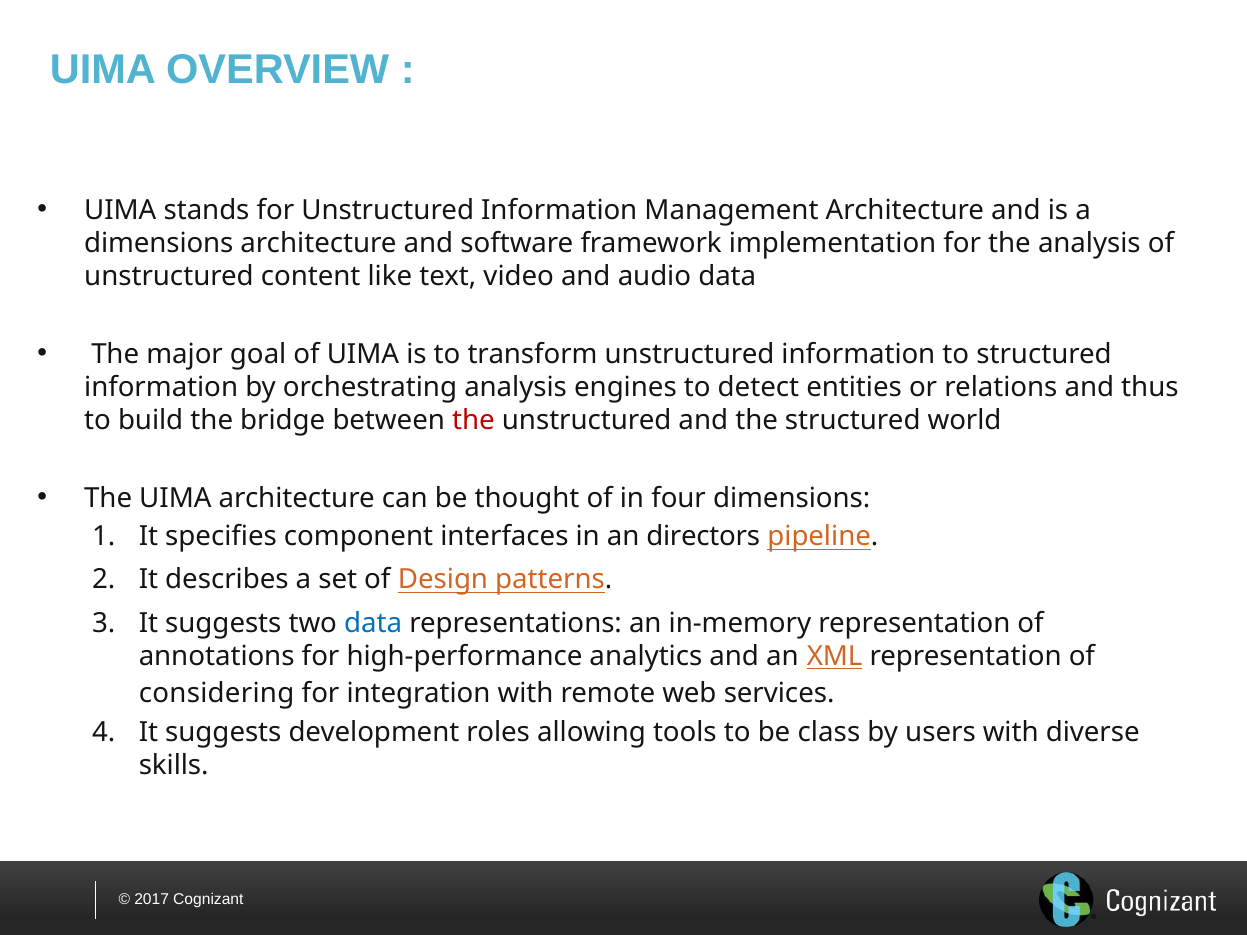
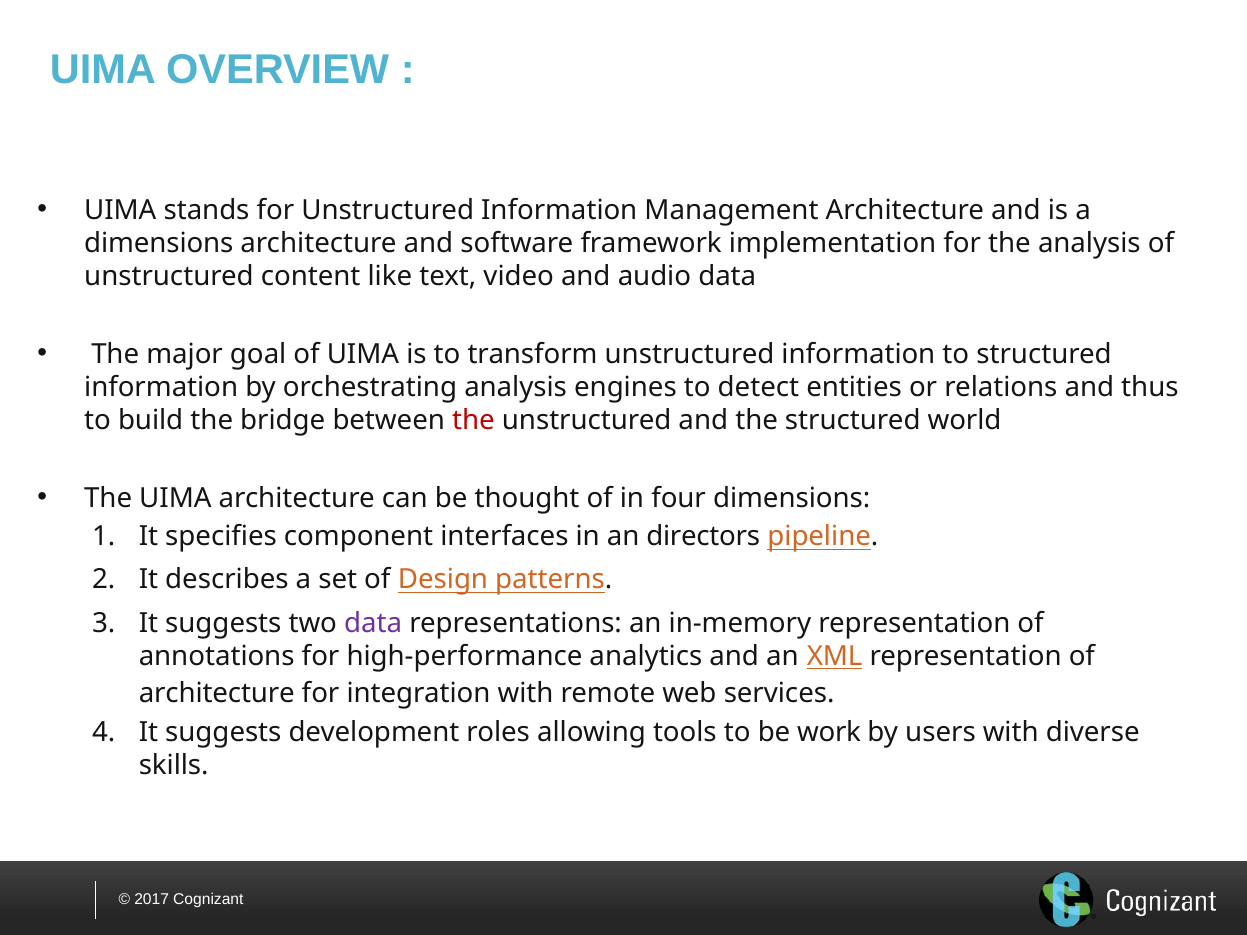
data colour: blue -> purple (373, 623)
considering: considering -> architecture (217, 694)
class: class -> work (829, 733)
